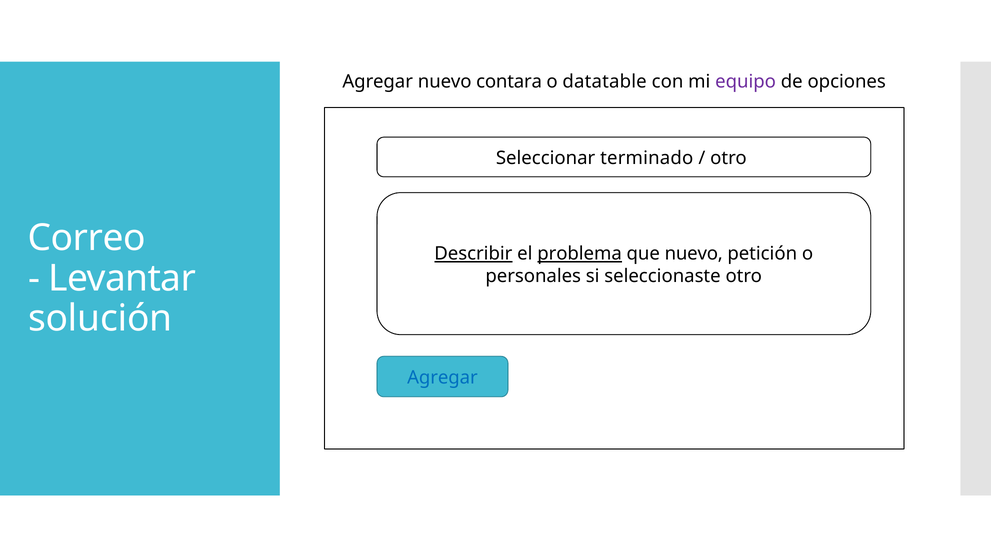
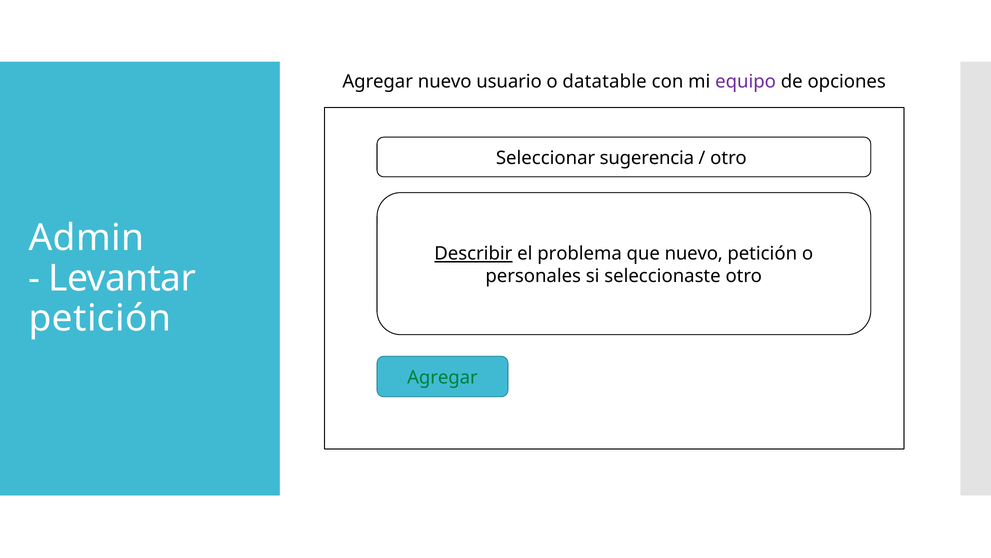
contara: contara -> usuario (509, 82)
terminado: terminado -> sugerencia (647, 158)
Correo: Correo -> Admin (86, 238)
problema underline: present -> none (580, 254)
solución: solución -> petición (100, 318)
Agregar colour: blue -> green (442, 377)
